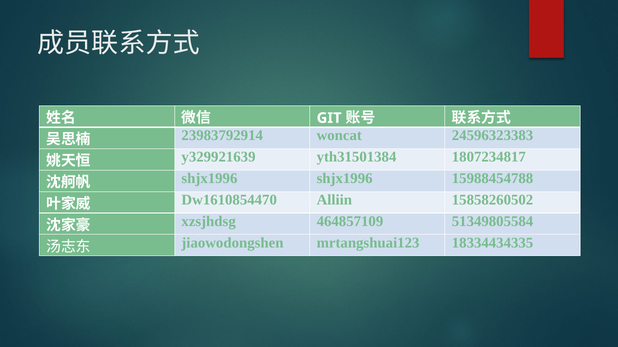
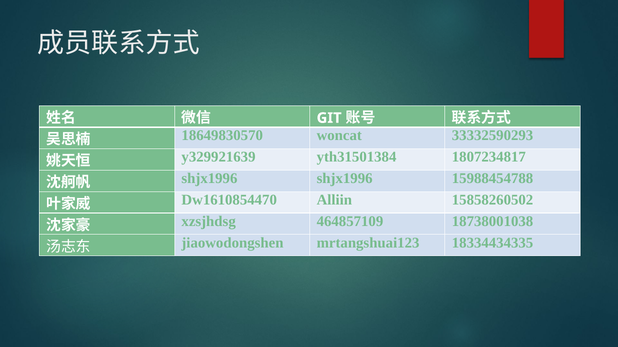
23983792914: 23983792914 -> 18649830570 (222, 136)
24596323383: 24596323383 -> 33332590293 (493, 136)
51349805584: 51349805584 -> 18738001038 (493, 222)
